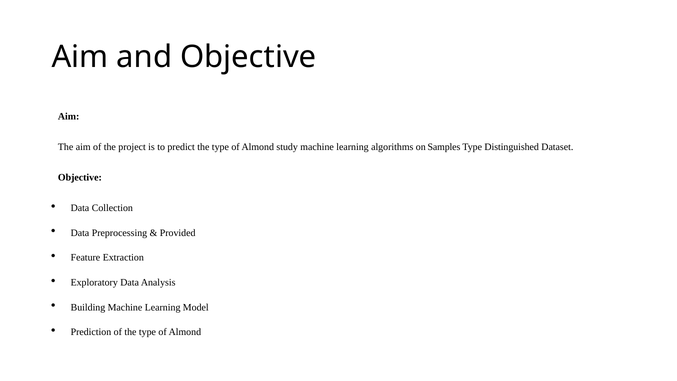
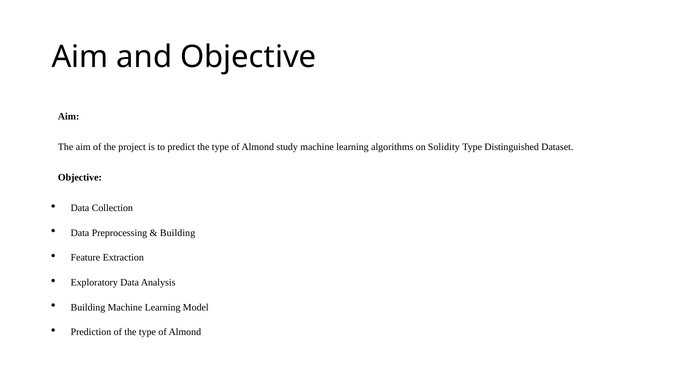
Samples: Samples -> Solidity (444, 147)
Provided: Provided -> Building (178, 233)
